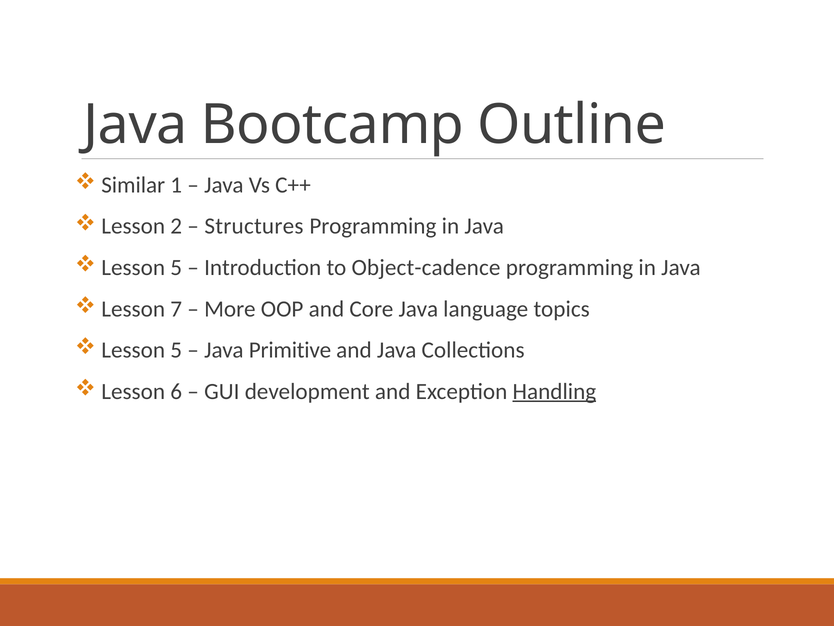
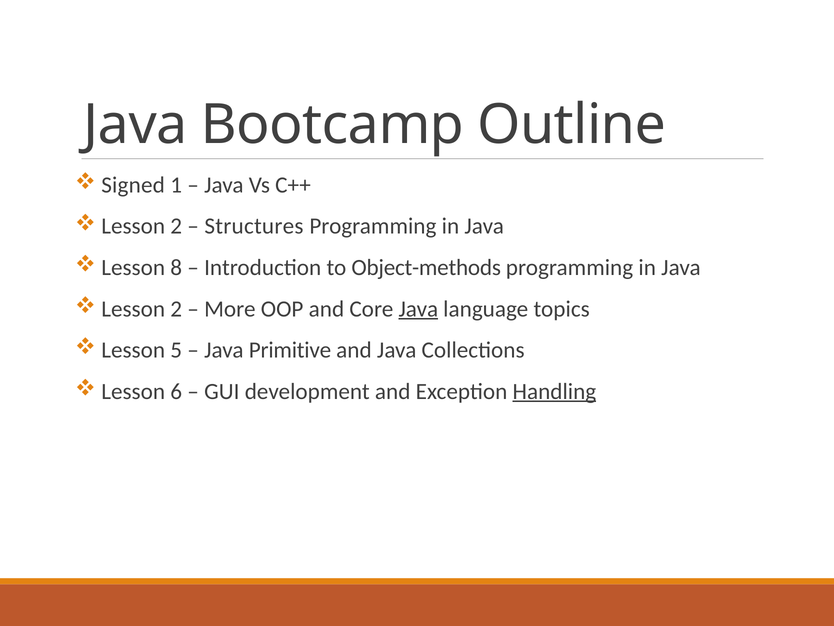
Similar: Similar -> Signed (133, 185)
5: 5 -> 8 (176, 267)
Object-cadence: Object-cadence -> Object-methods (426, 267)
7: 7 -> 2 (176, 309)
Java underline: none -> present (418, 309)
